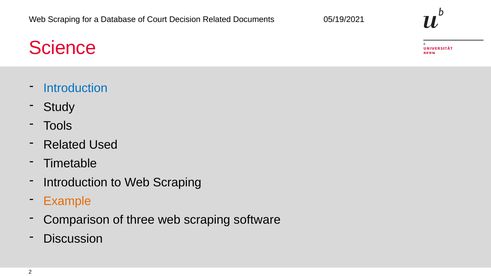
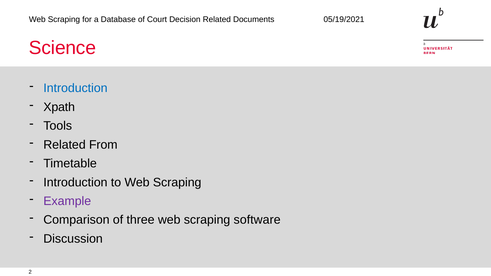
Study: Study -> Xpath (59, 107)
Used: Used -> From (103, 145)
Example colour: orange -> purple (67, 201)
